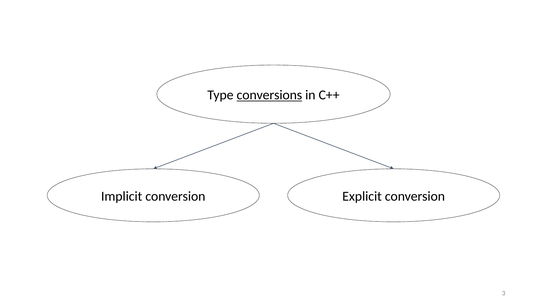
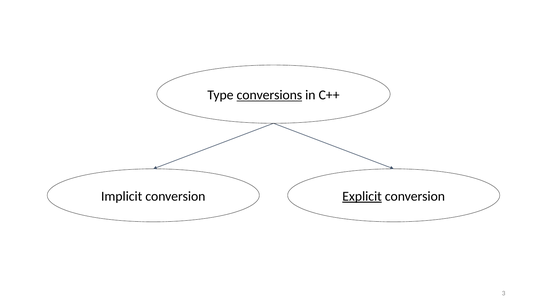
Explicit underline: none -> present (362, 197)
